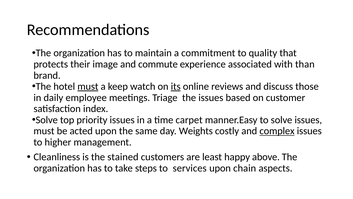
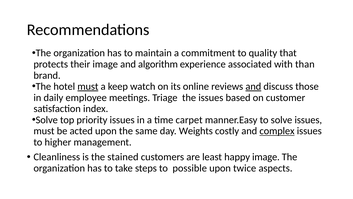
commute: commute -> algorithm (158, 64)
its underline: present -> none (176, 86)
and underline: none -> present (253, 86)
happy above: above -> image (266, 157)
services: services -> possible (190, 168)
chain: chain -> twice (245, 168)
